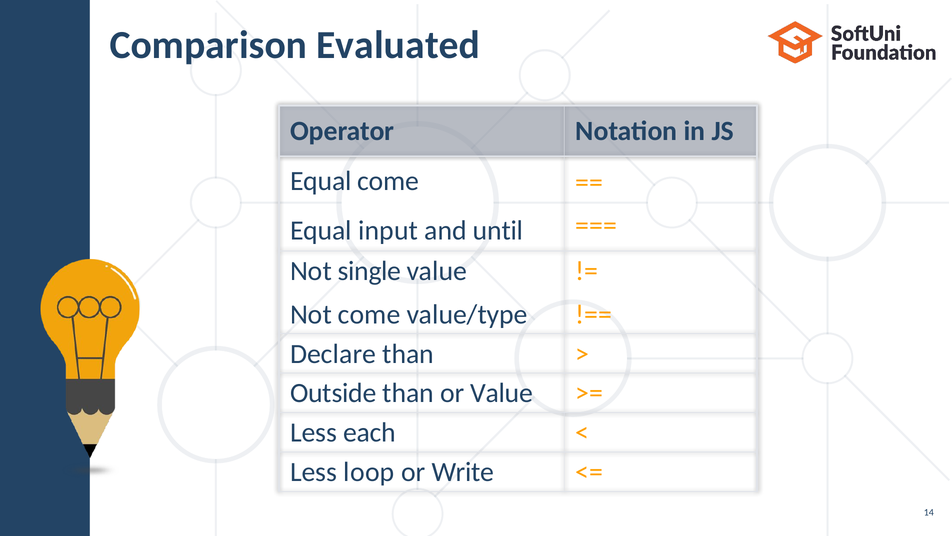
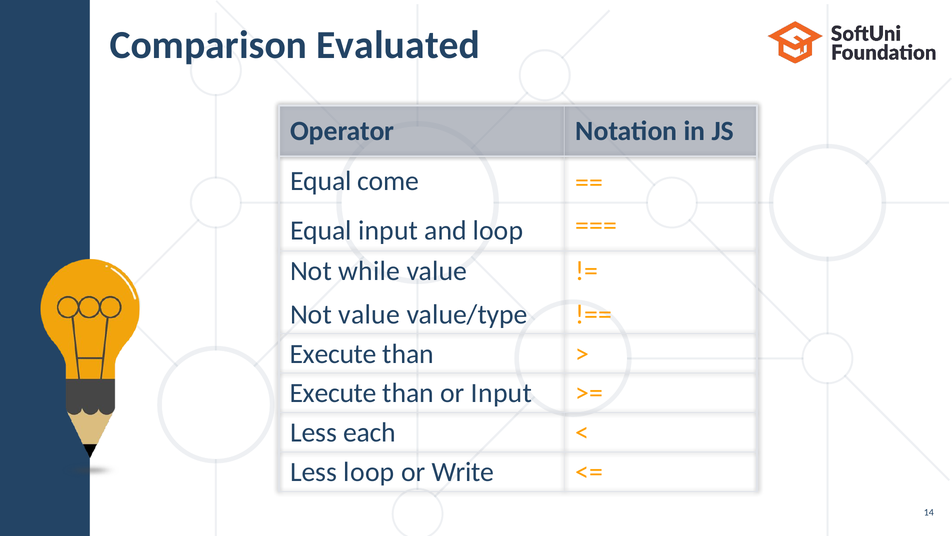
and until: until -> loop (498, 230)
single: single -> while (369, 271)
Not come: come -> value (369, 314)
Declare: Declare -> Execute (333, 354)
Outside: Outside -> Execute (333, 393)
or Value: Value -> Input (501, 393)
